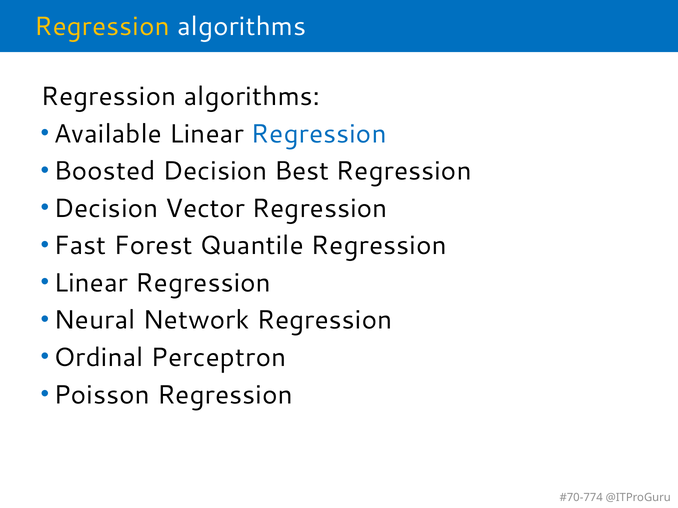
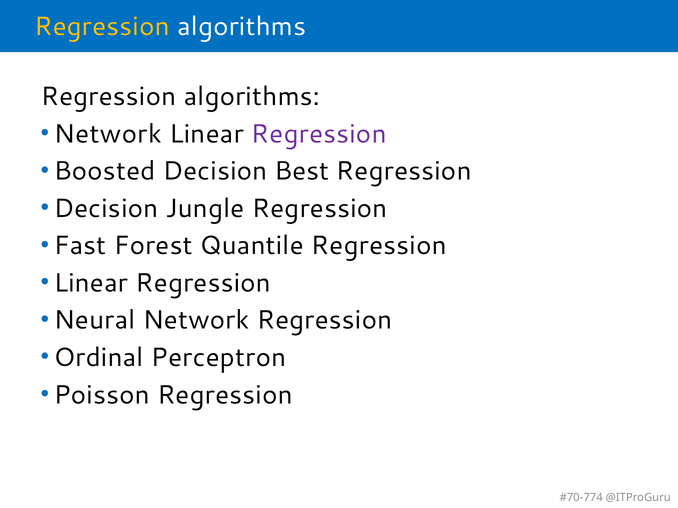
Available: Available -> Network (108, 134)
Regression colour: blue -> purple (319, 134)
Vector: Vector -> Jungle (205, 209)
